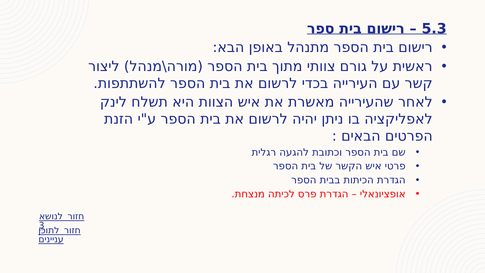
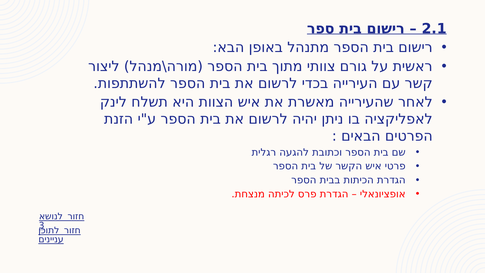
5.3: 5.3 -> 2.1 (434, 29)
